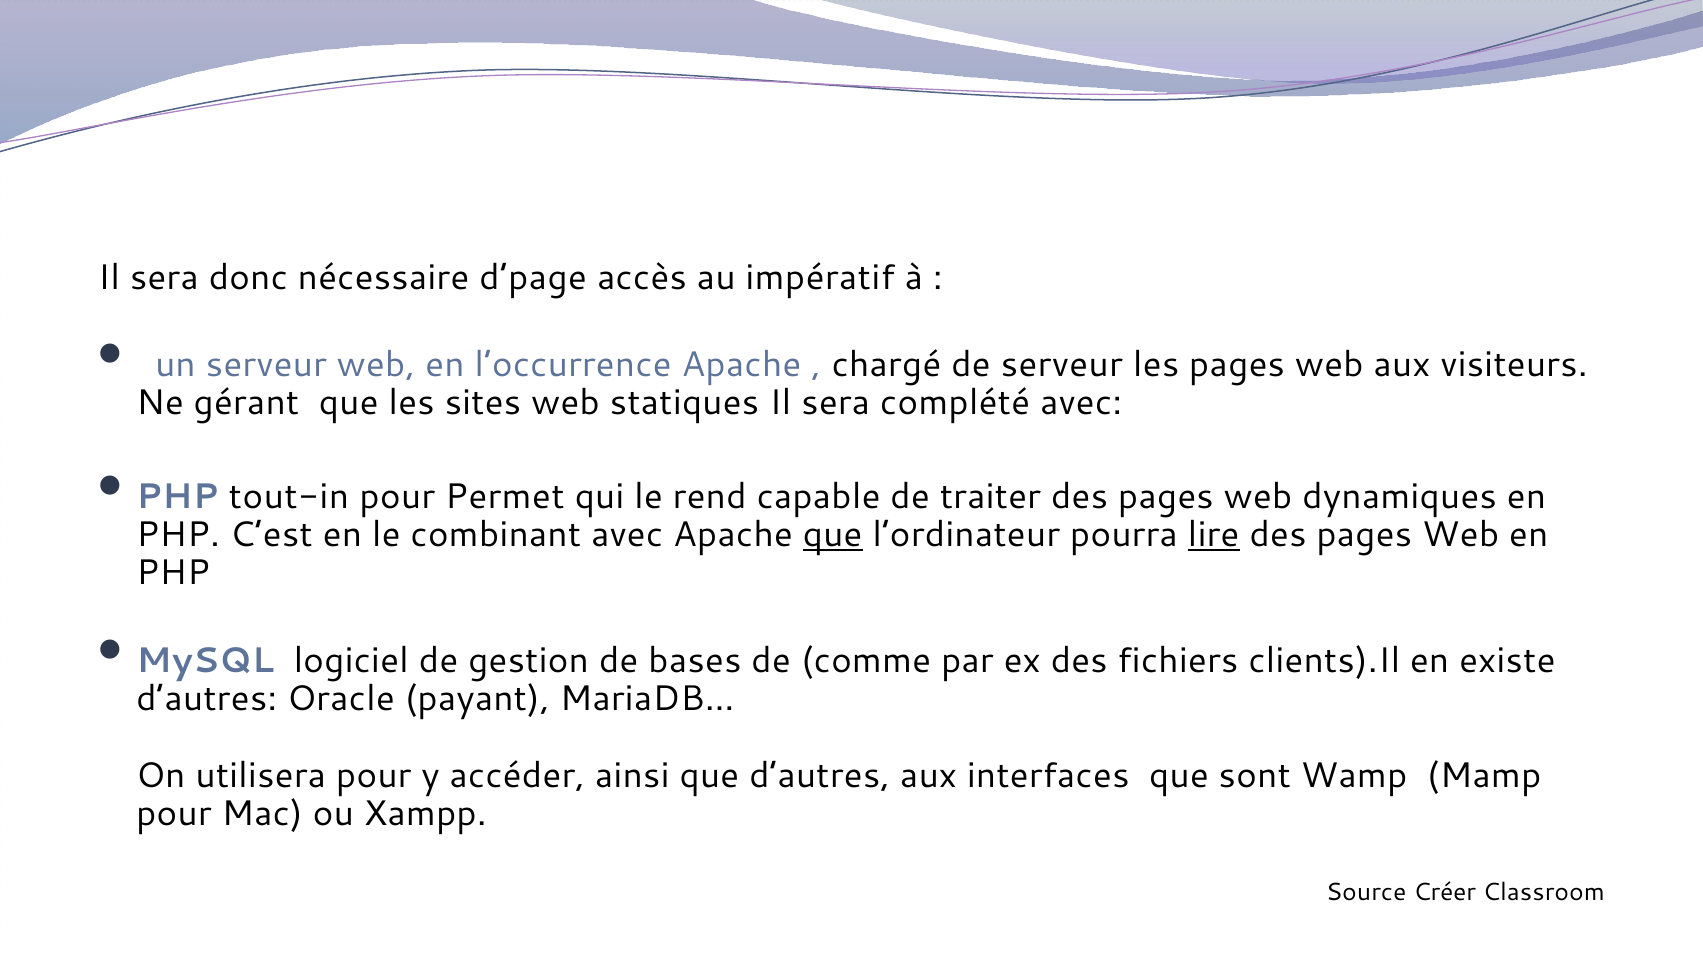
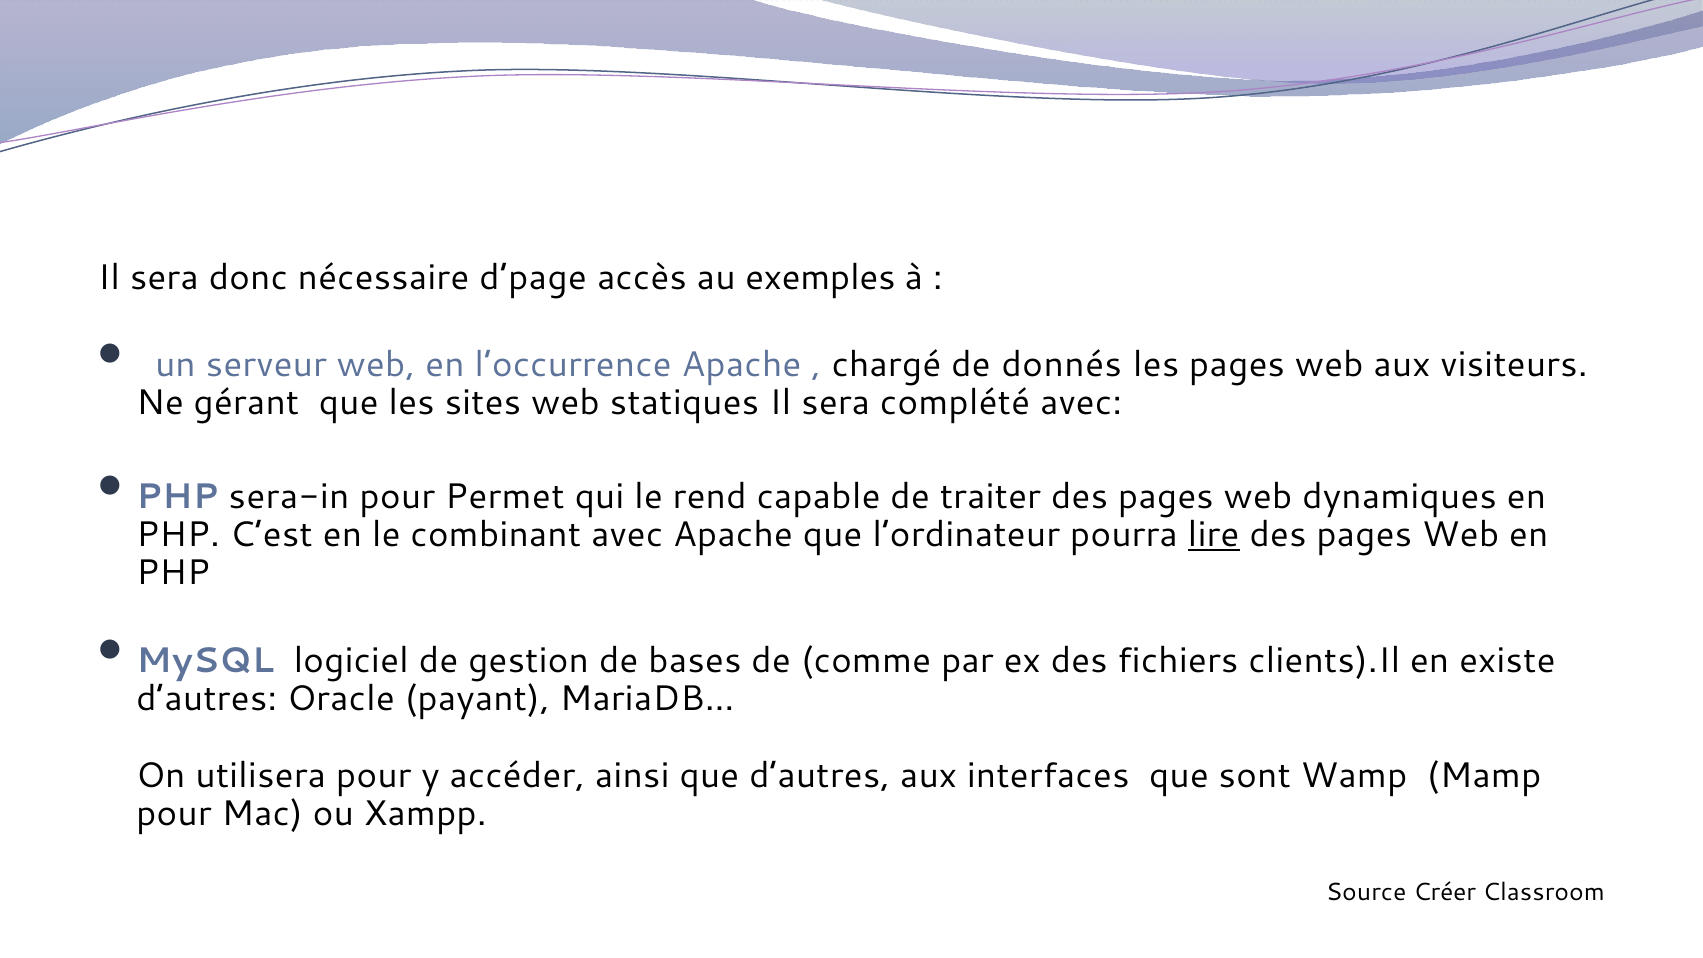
impératif: impératif -> exemples (820, 277)
de serveur: serveur -> donnés (1062, 365)
tout-in: tout-in -> sera-in (289, 497)
que underline: present -> none (833, 535)
